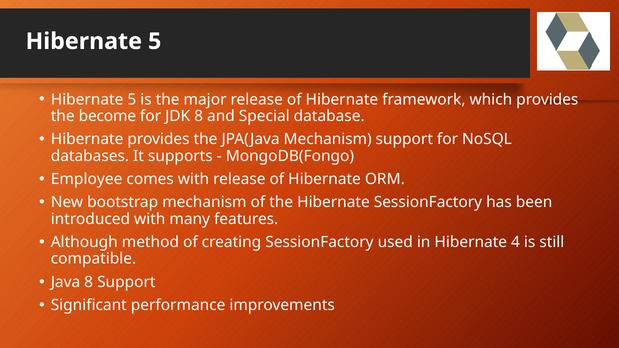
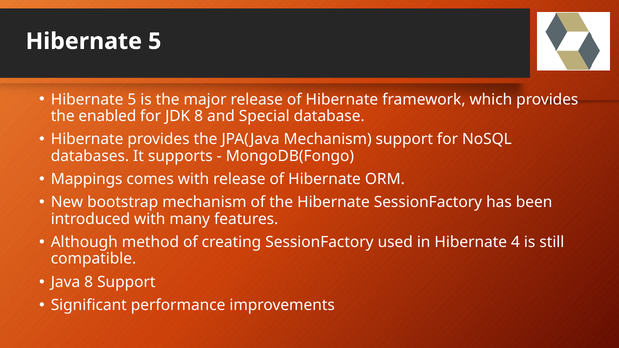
become: become -> enabled (107, 116)
Employee: Employee -> Mappings (87, 179)
